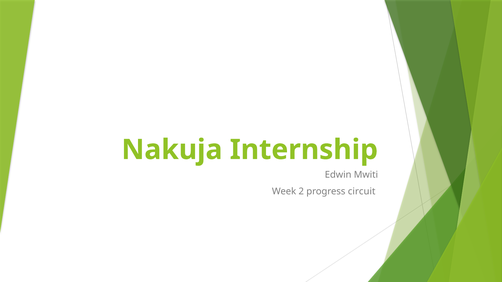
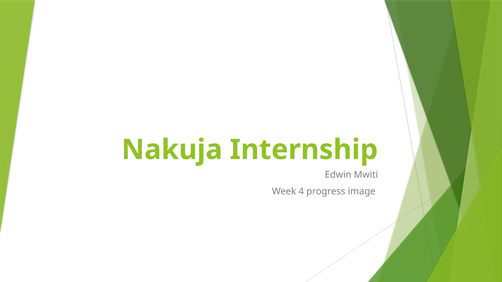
2: 2 -> 4 (301, 192)
circuit: circuit -> image (362, 192)
